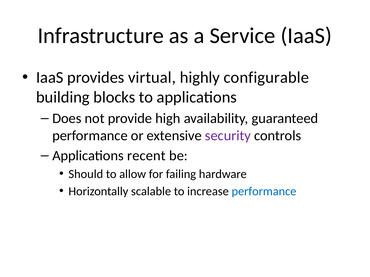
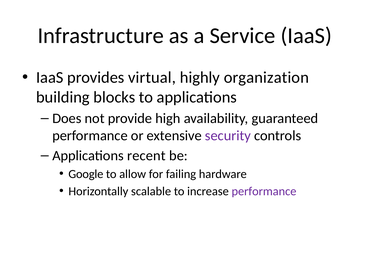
configurable: configurable -> organization (266, 78)
Should: Should -> Google (86, 174)
performance colour: blue -> purple (264, 192)
